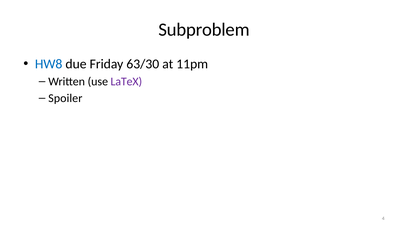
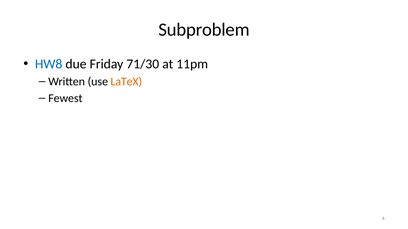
63/30: 63/30 -> 71/30 (143, 64)
LaTeX colour: purple -> orange (126, 82)
Spoiler: Spoiler -> Fewest (65, 98)
